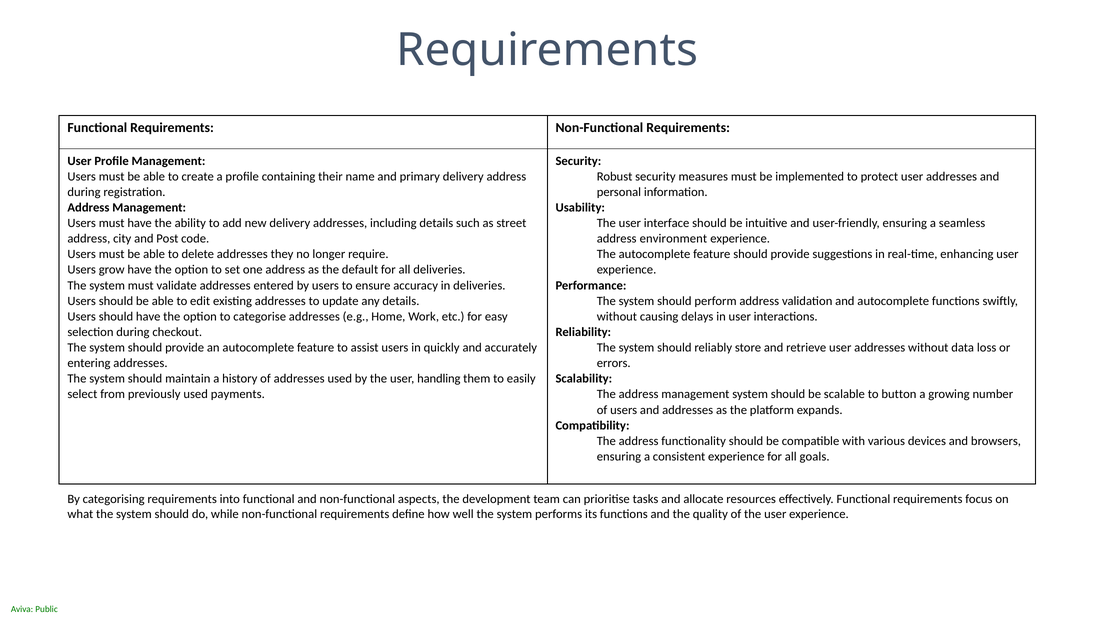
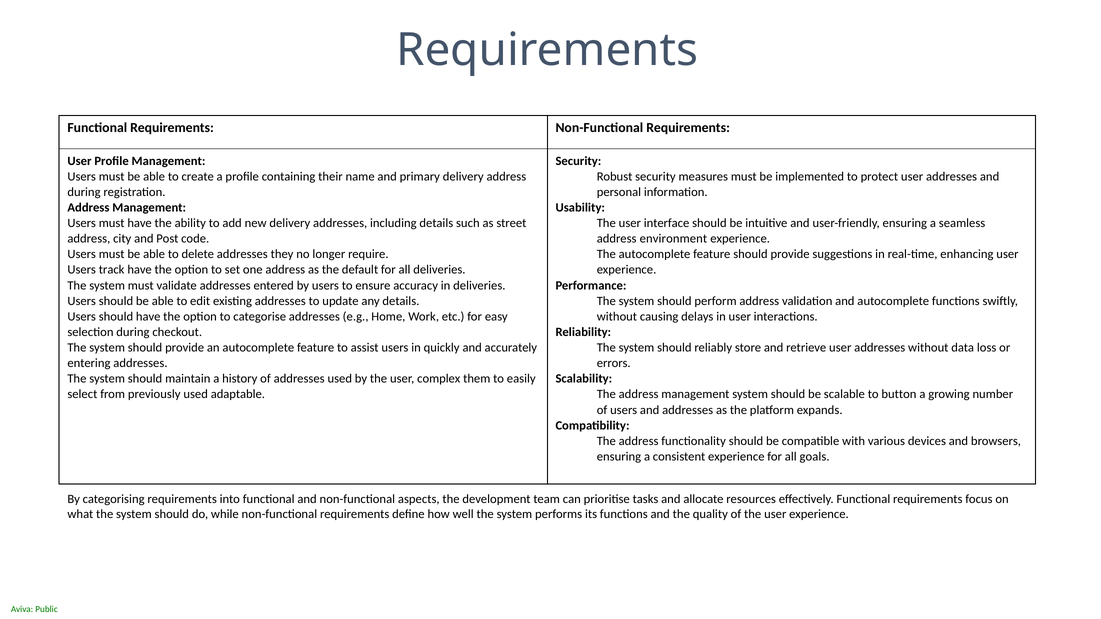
grow: grow -> track (112, 270)
handling: handling -> complex (439, 379)
payments: payments -> adaptable (238, 395)
